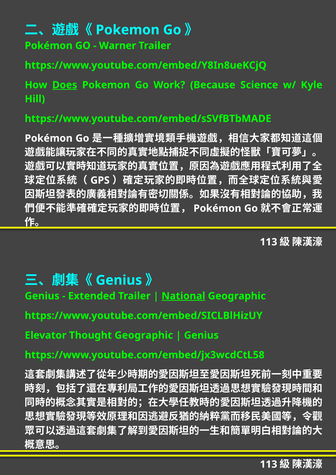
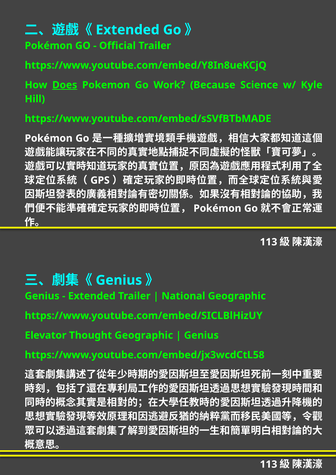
Pokemon: Pokemon -> Extended (128, 30)
Warner: Warner -> Official (117, 46)
National underline: present -> none (183, 296)
